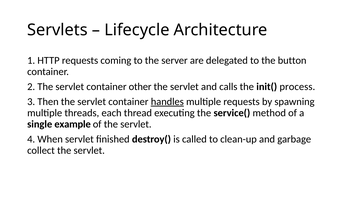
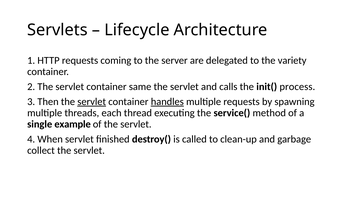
button: button -> variety (292, 60)
other: other -> same (140, 87)
servlet underline: none -> present (92, 102)
